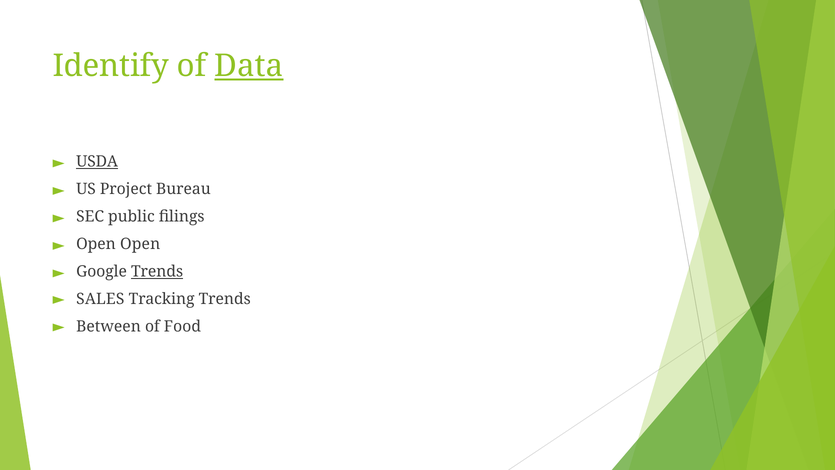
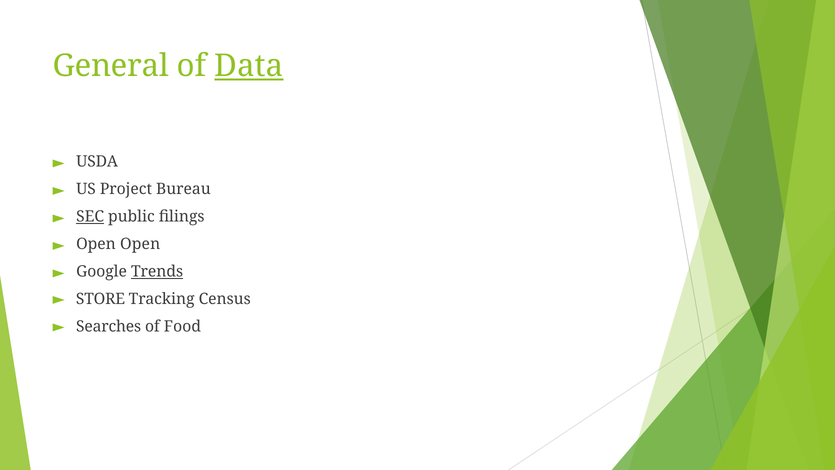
Identify: Identify -> General (111, 66)
USDA underline: present -> none (97, 162)
SEC underline: none -> present (90, 217)
SALES: SALES -> STORE (100, 299)
Tracking Trends: Trends -> Census (225, 299)
Between: Between -> Searches (109, 327)
